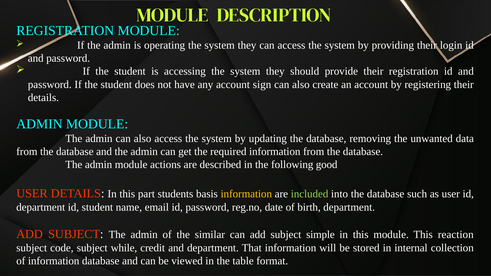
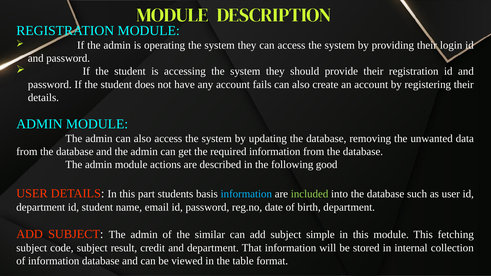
sign: sign -> fails (262, 85)
information colour: yellow -> light blue (246, 194)
reaction: reaction -> fetching (456, 235)
while: while -> result (124, 248)
